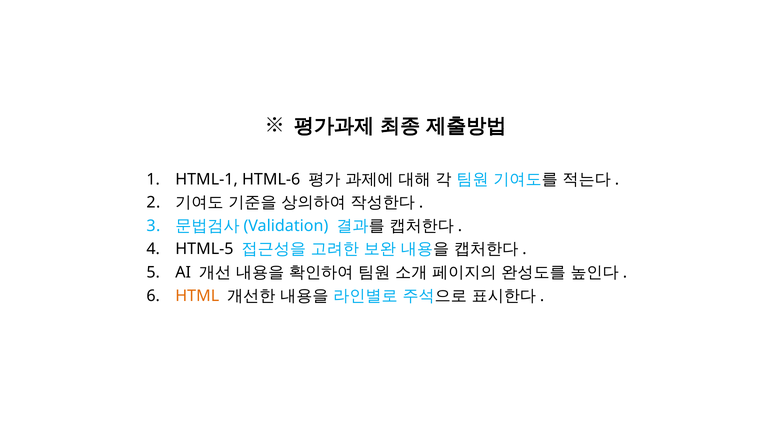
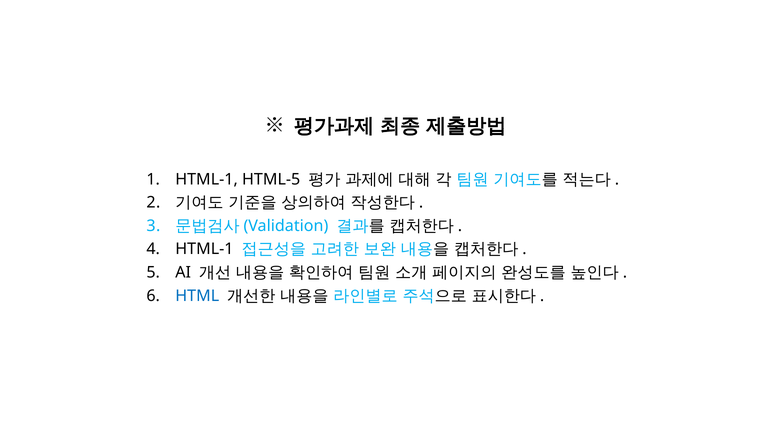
HTML-6: HTML-6 -> HTML-5 (271, 179)
HTML-5: HTML-5 -> HTML-1 (204, 249)
HTML colour: orange -> blue (197, 296)
